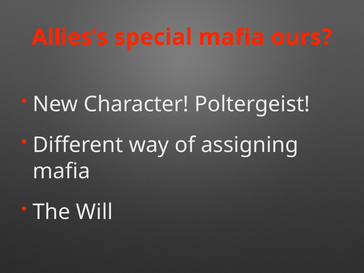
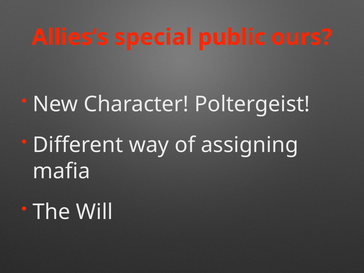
special mafia: mafia -> public (232, 37)
